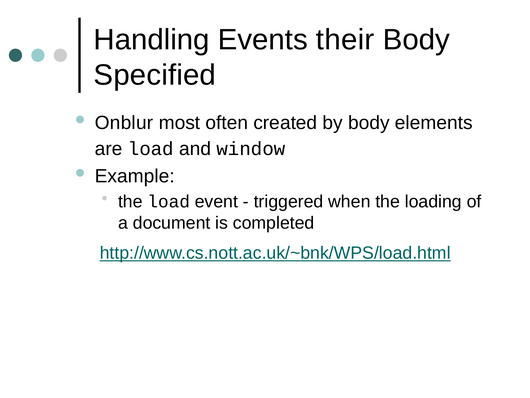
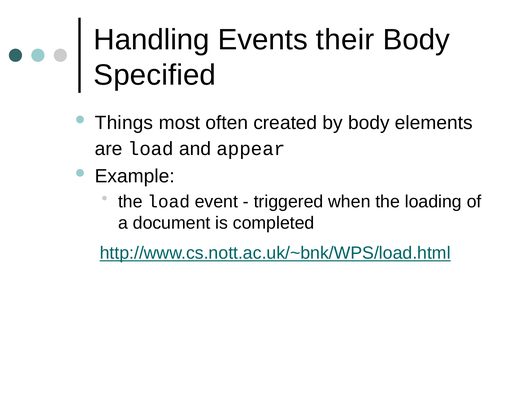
Onblur: Onblur -> Things (124, 123)
window: window -> appear (251, 149)
